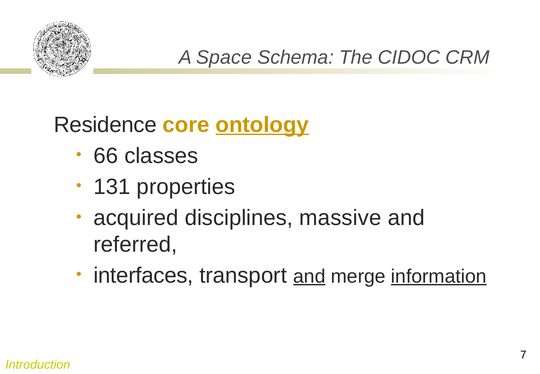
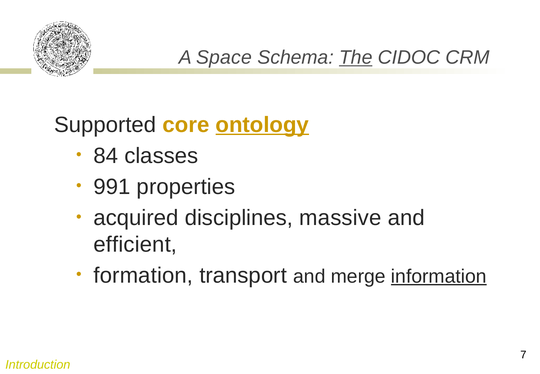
The underline: none -> present (356, 57)
Residence: Residence -> Supported (105, 125)
66: 66 -> 84 (106, 156)
131: 131 -> 991 (112, 187)
referred: referred -> efficient (135, 244)
interfaces: interfaces -> formation (143, 275)
and underline: present -> none (309, 276)
